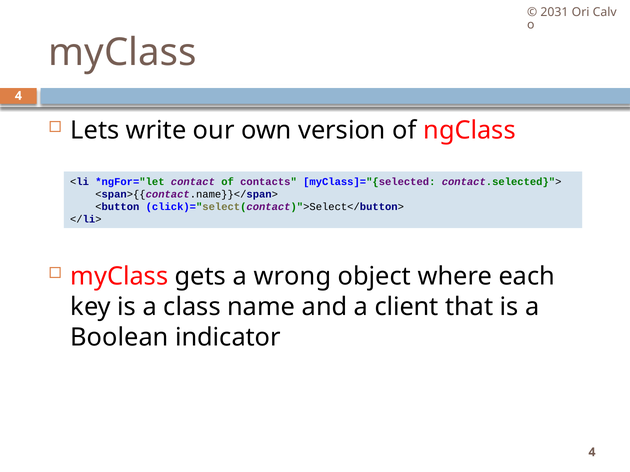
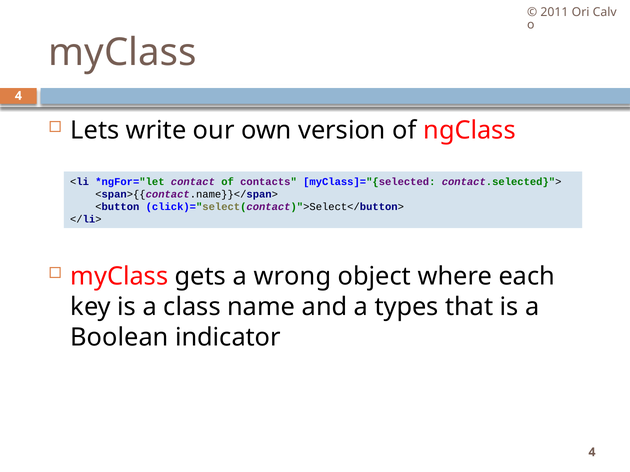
2031: 2031 -> 2011 (554, 12)
client: client -> types (407, 307)
